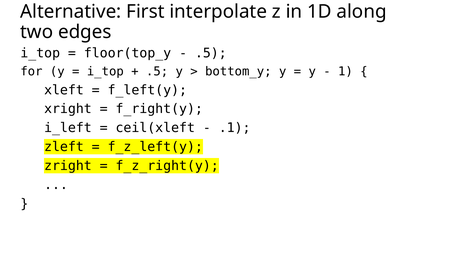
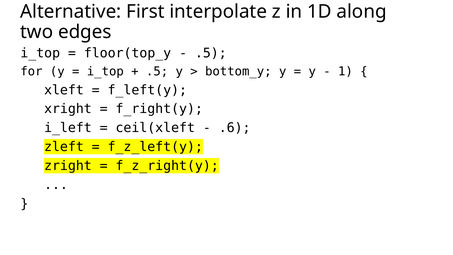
.1: .1 -> .6 (235, 128)
